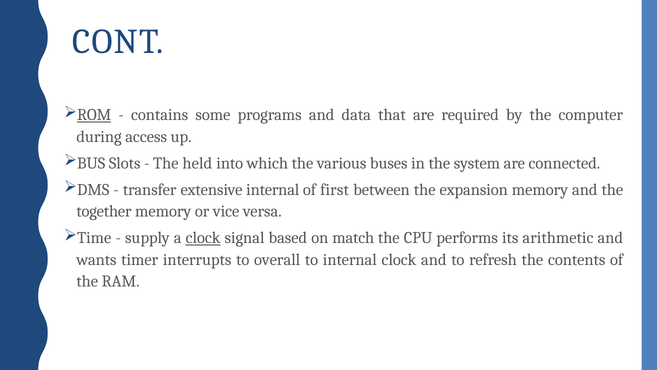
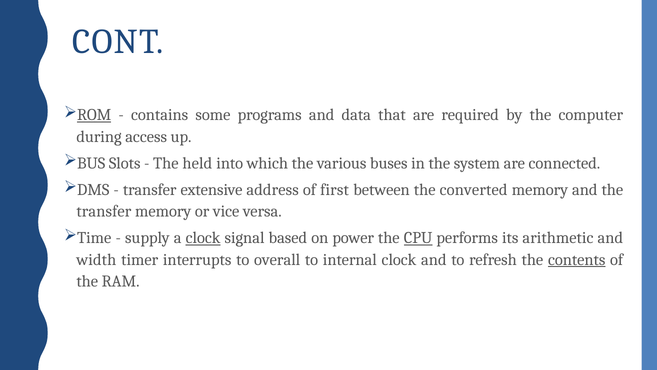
extensive internal: internal -> address (273, 190)
expansion: expansion -> converted (474, 190)
together: together -> transfer (104, 211)
match: match -> power (353, 238)
CPU underline: none -> present (418, 238)
wants: wants -> width (96, 259)
contents underline: none -> present (577, 259)
